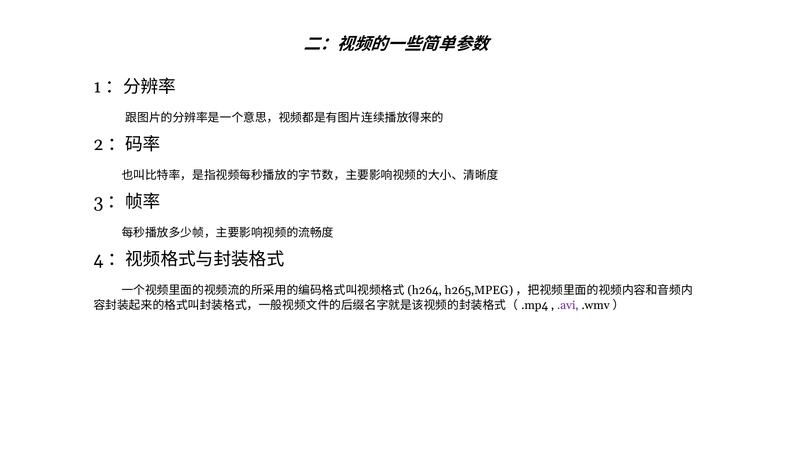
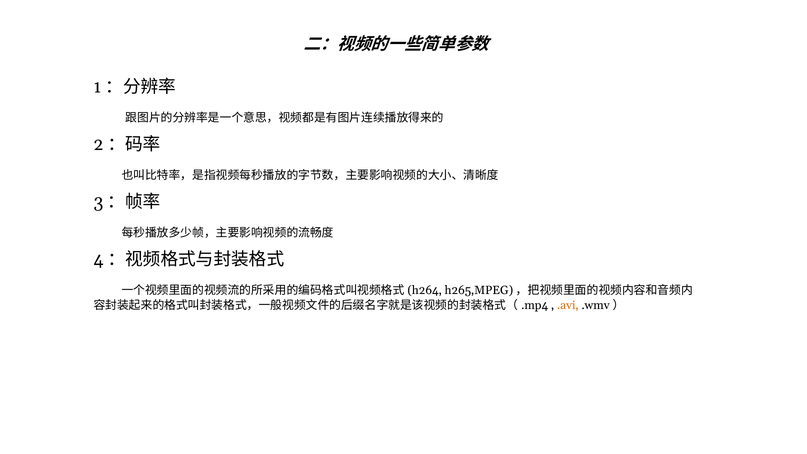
.avi colour: purple -> orange (568, 306)
